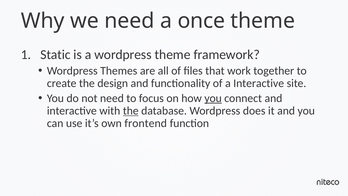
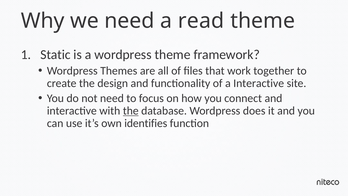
once: once -> read (201, 21)
you underline: present -> none (213, 98)
frontend: frontend -> identifies (146, 123)
